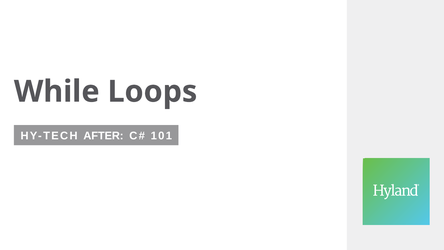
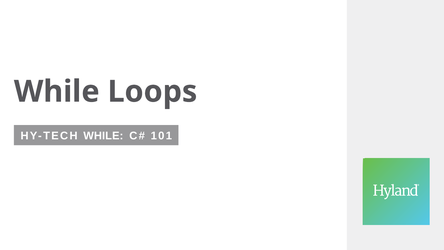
HY-TECH AFTER: AFTER -> WHILE (103, 136)
